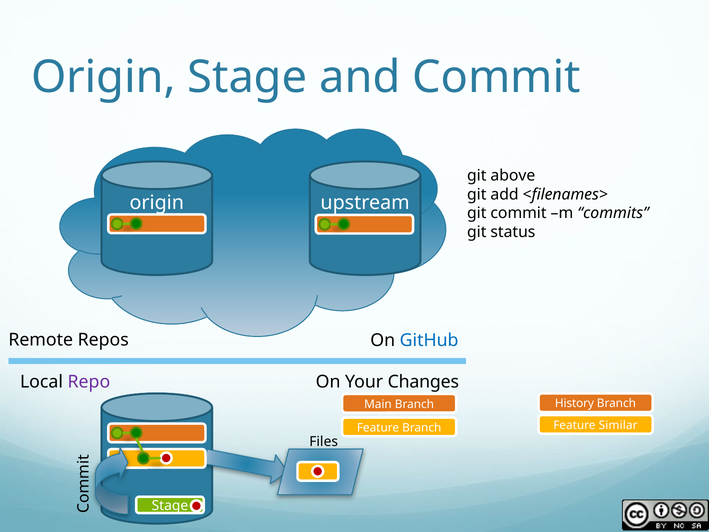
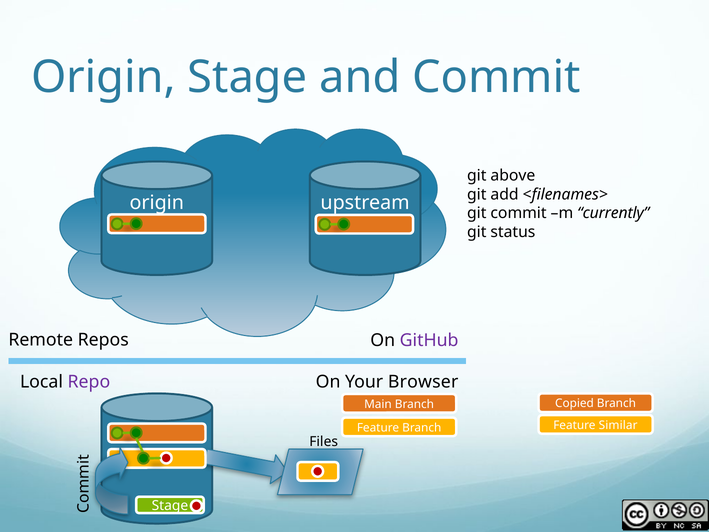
commits: commits -> currently (613, 213)
GitHub colour: blue -> purple (429, 340)
Changes: Changes -> Browser (423, 382)
History: History -> Copied (574, 403)
